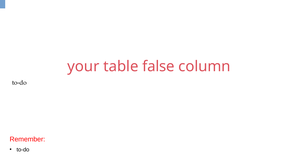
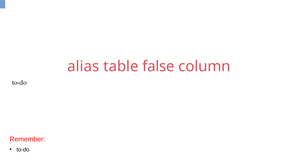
your: your -> alias (83, 67)
